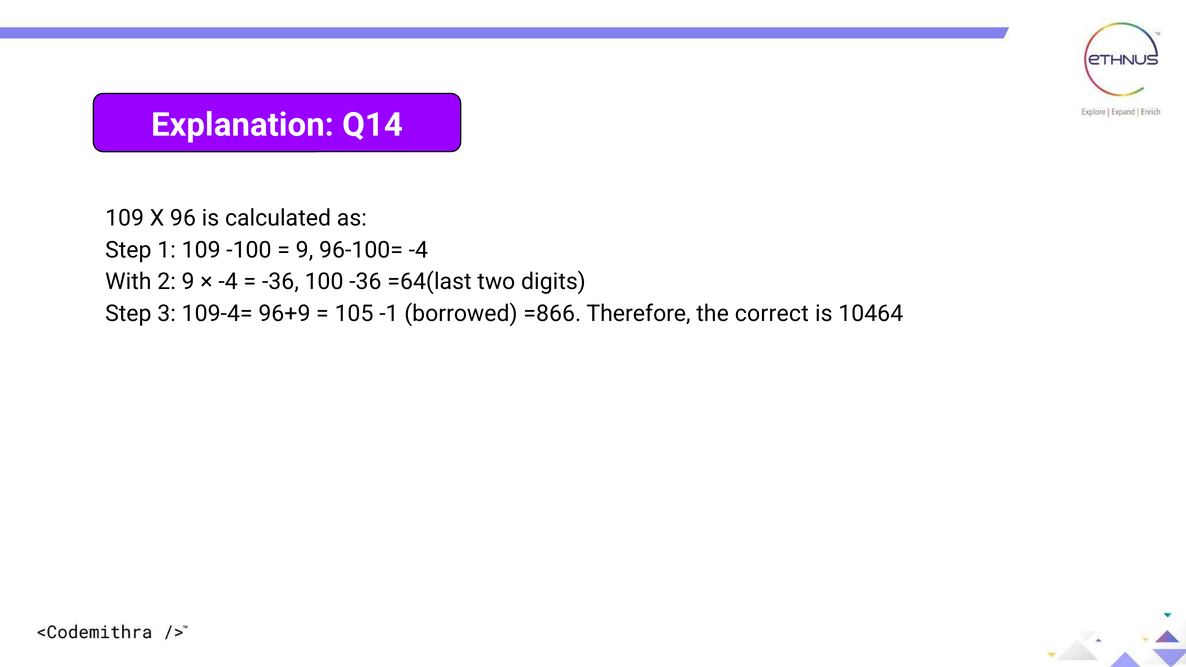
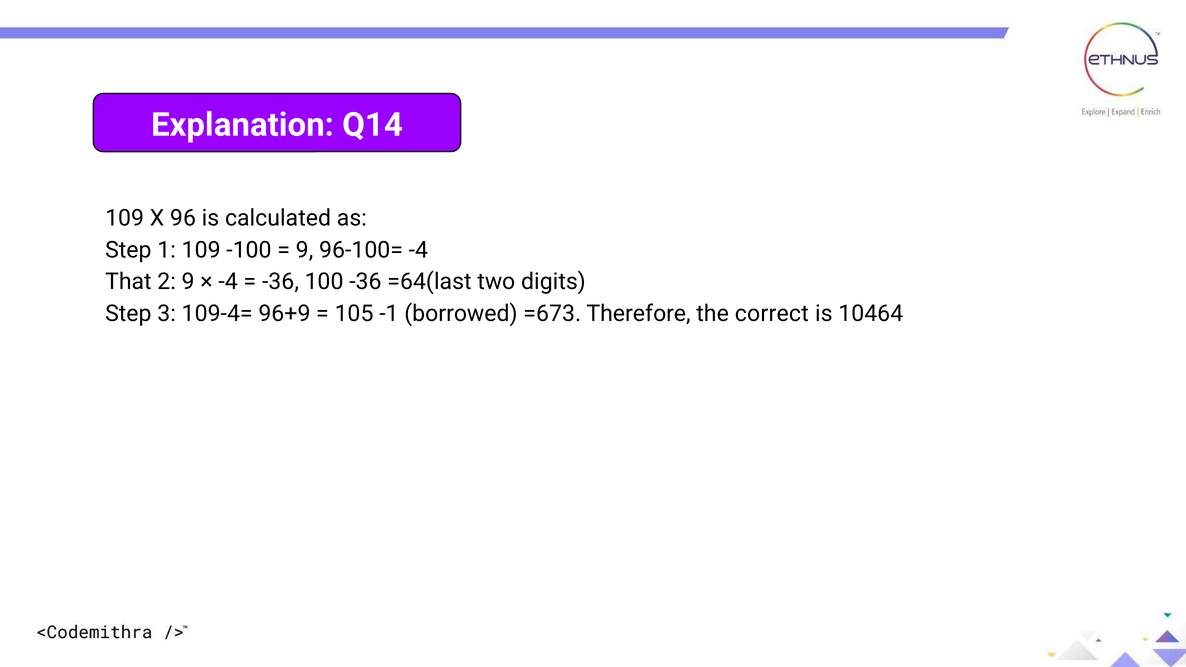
With: With -> That (128, 282)
=866: =866 -> =673 (552, 314)
